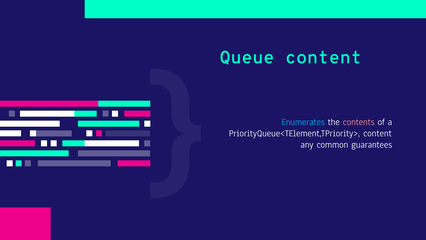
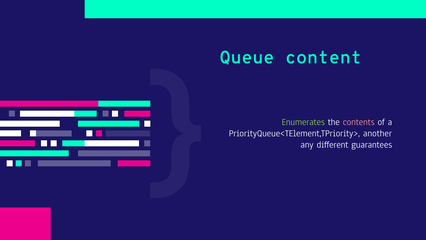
Enumerates colour: light blue -> light green (303, 122)
PriorityQueue<TElement,TPriority> content: content -> another (378, 133)
common: common -> different (333, 145)
